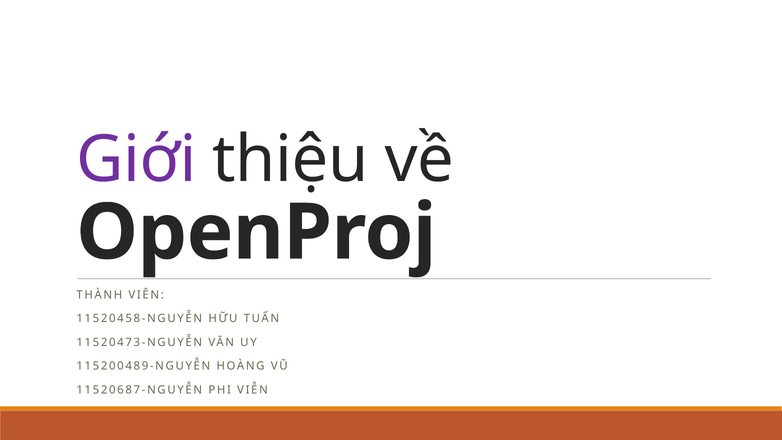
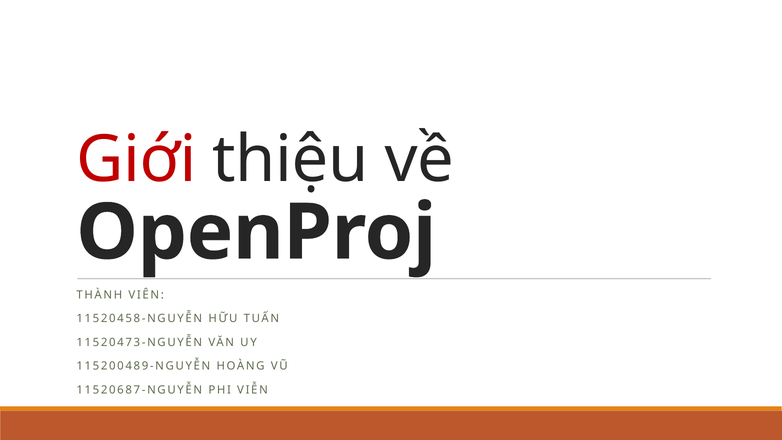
Giới colour: purple -> red (136, 160)
